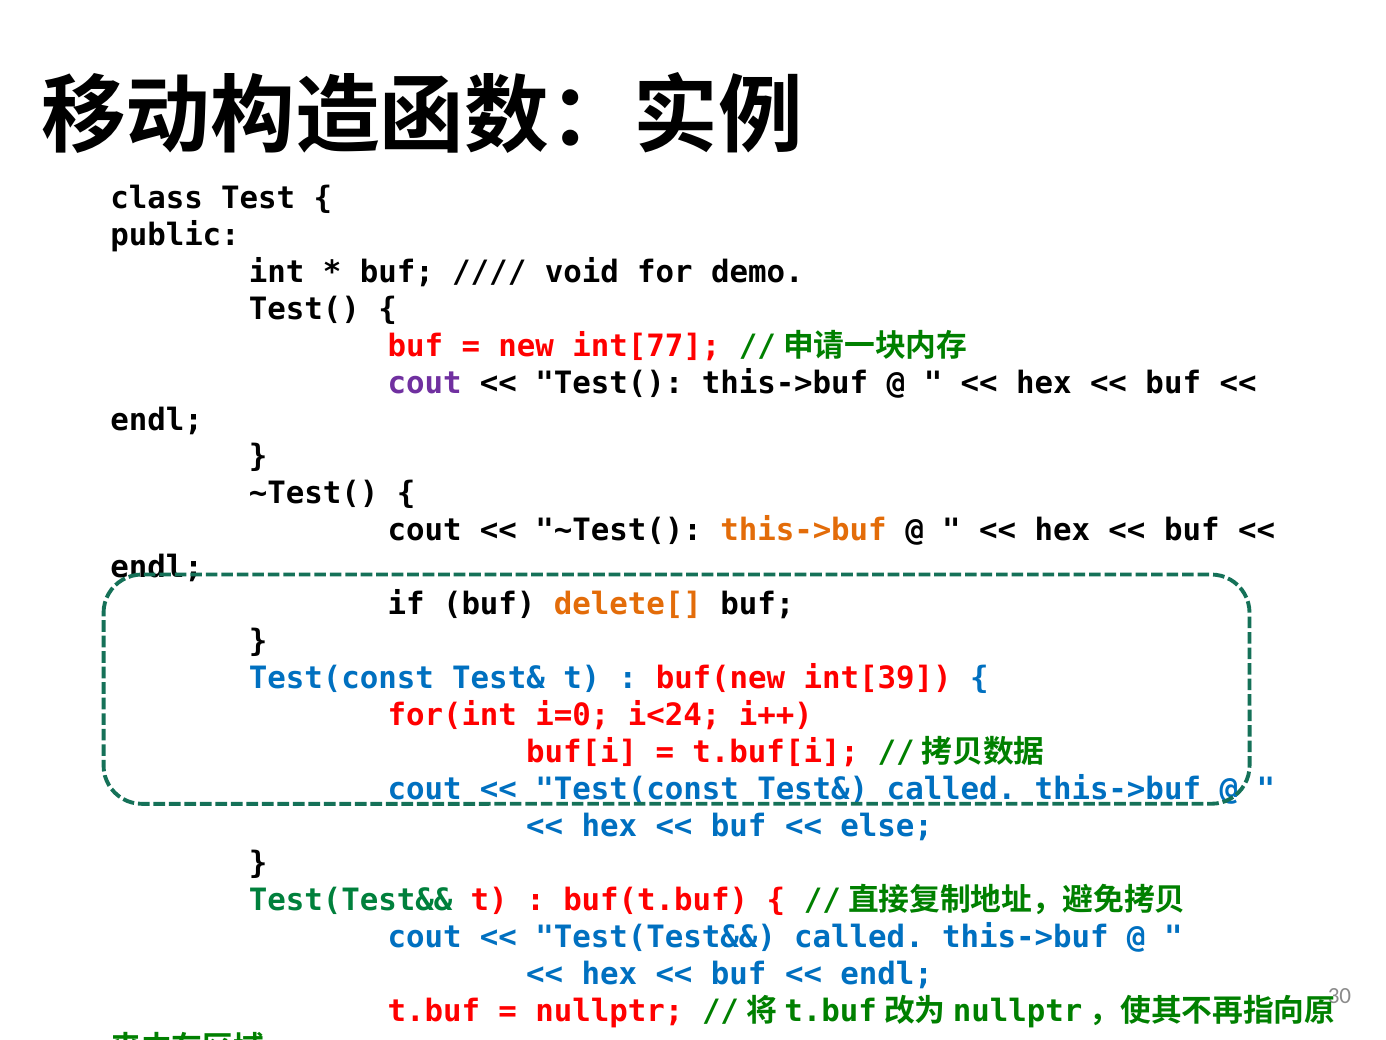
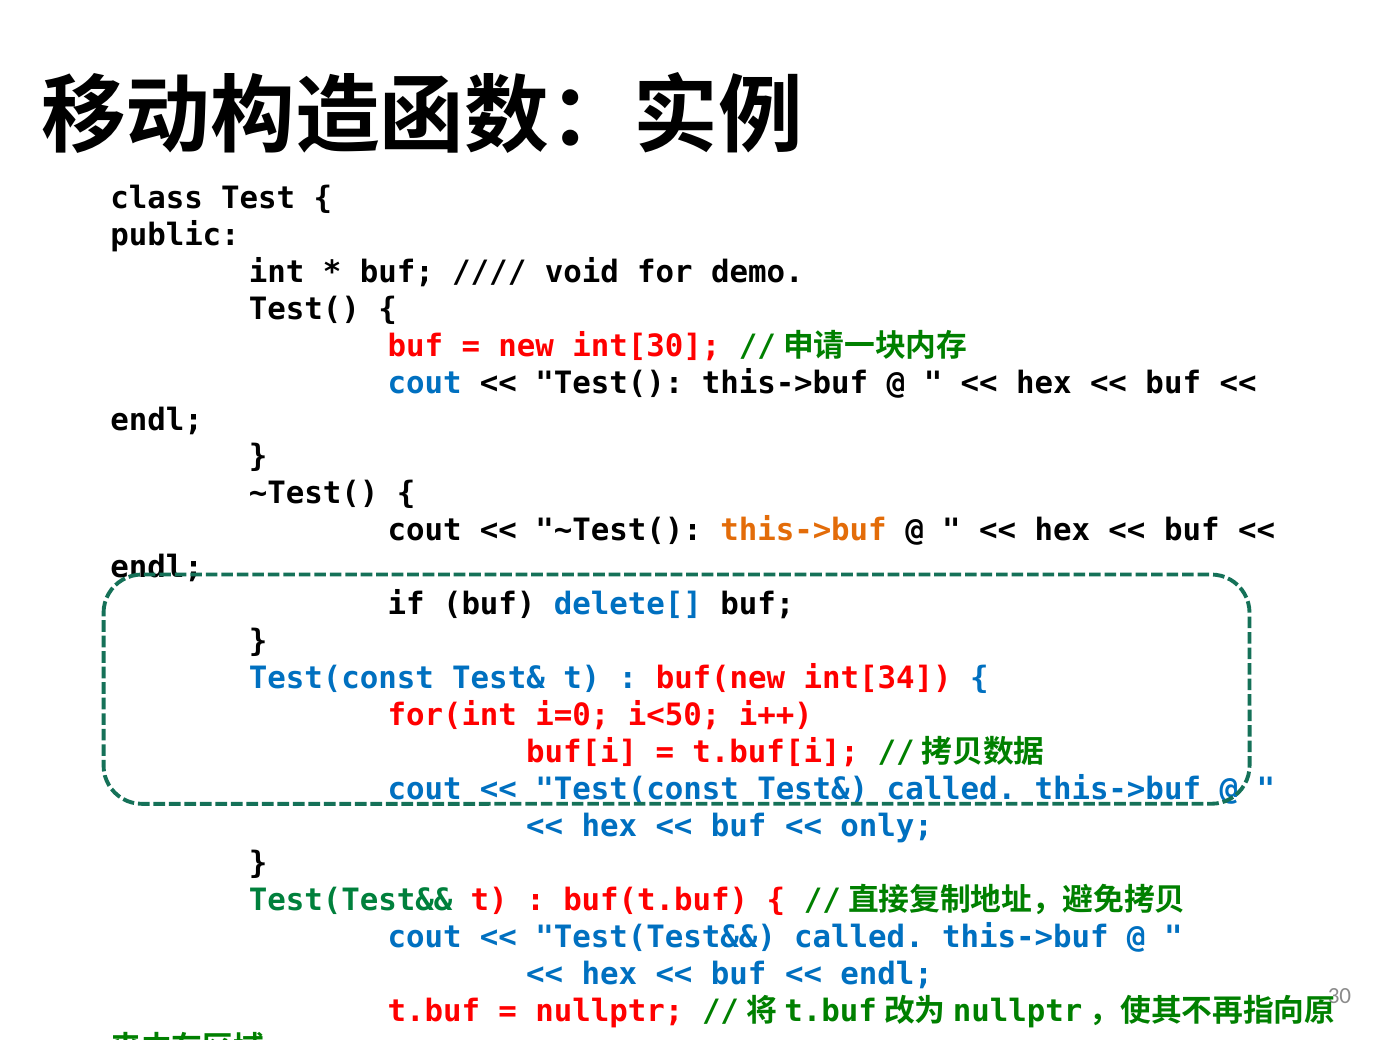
int[77: int[77 -> int[30 (646, 346)
cout colour: purple -> blue (425, 383)
delete[ colour: orange -> blue (628, 604)
int[39: int[39 -> int[34 (878, 678)
i<24: i<24 -> i<50 (674, 715)
else: else -> only (887, 826)
